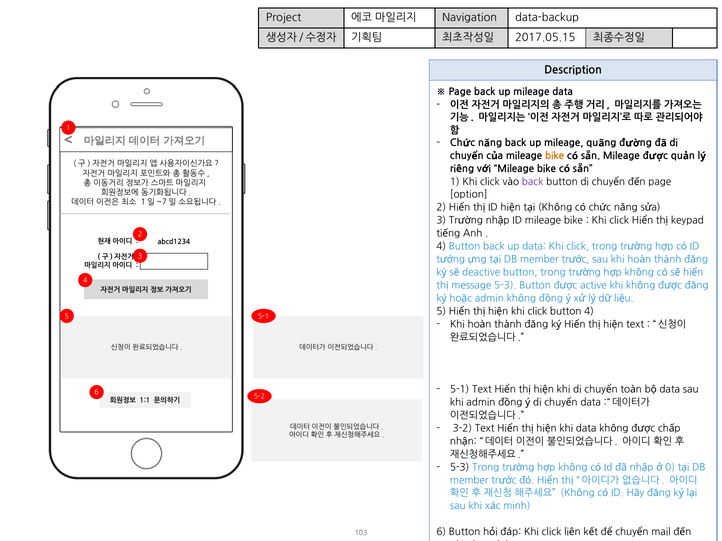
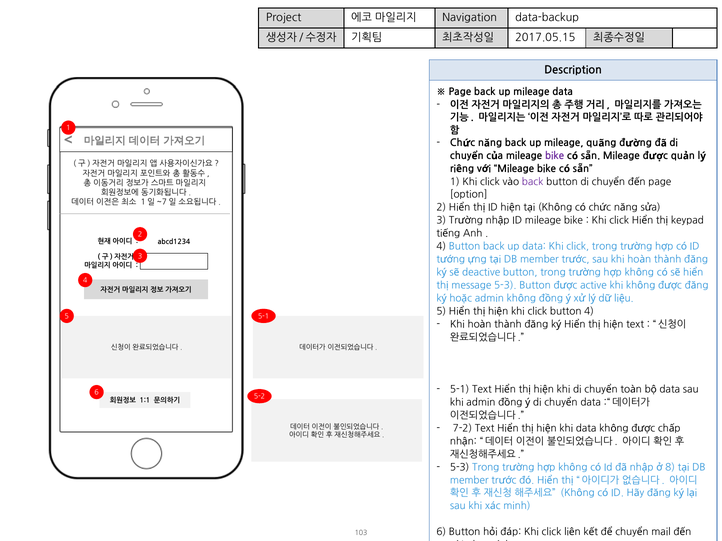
bike colour: orange -> purple (555, 156)
3-2: 3-2 -> 7-2 (462, 429)
0: 0 -> 8 (670, 468)
